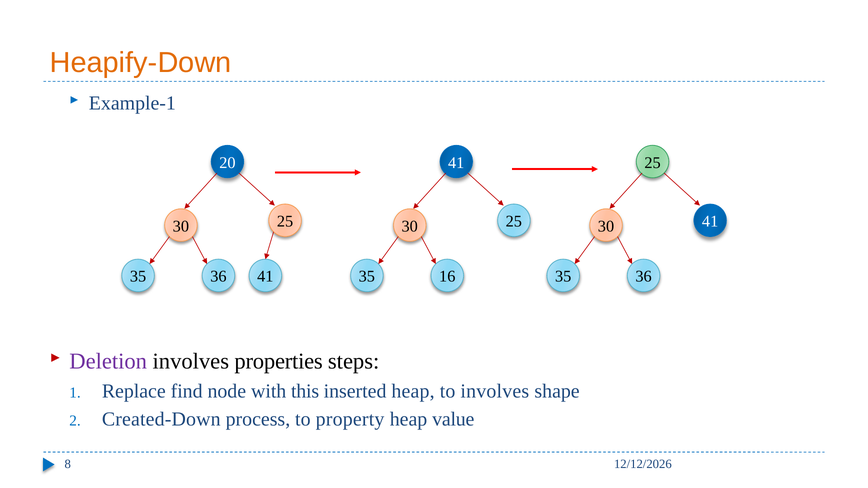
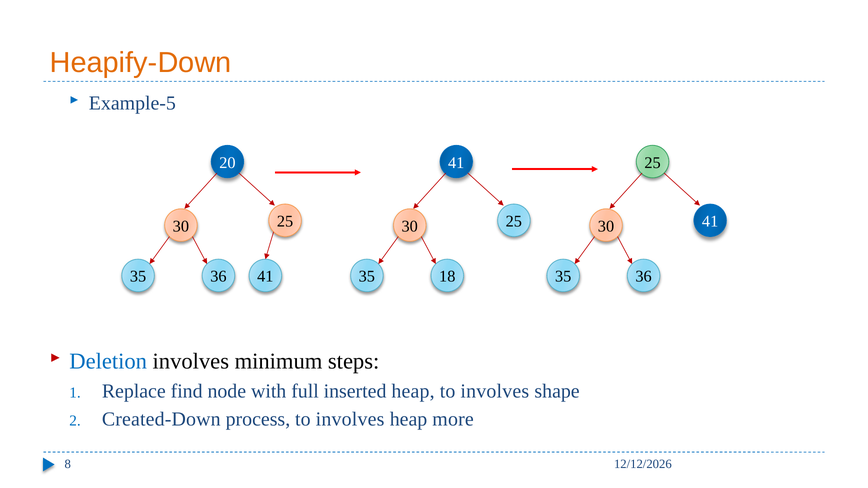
Example-1: Example-1 -> Example-5 (132, 103)
16: 16 -> 18 (447, 277)
Deletion colour: purple -> blue (108, 361)
properties: properties -> minimum (279, 361)
this: this -> full (305, 391)
process to property: property -> involves (350, 420)
value: value -> more (453, 420)
